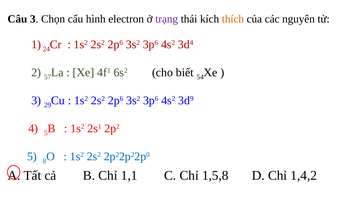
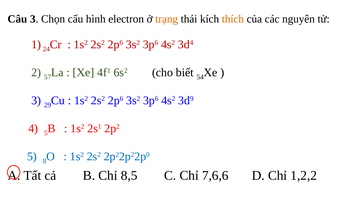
trạng colour: purple -> orange (167, 19)
1,1: 1,1 -> 8,5 (129, 176)
1,5,8: 1,5,8 -> 7,6,6 (215, 176)
1,4,2: 1,4,2 -> 1,2,2 (304, 176)
